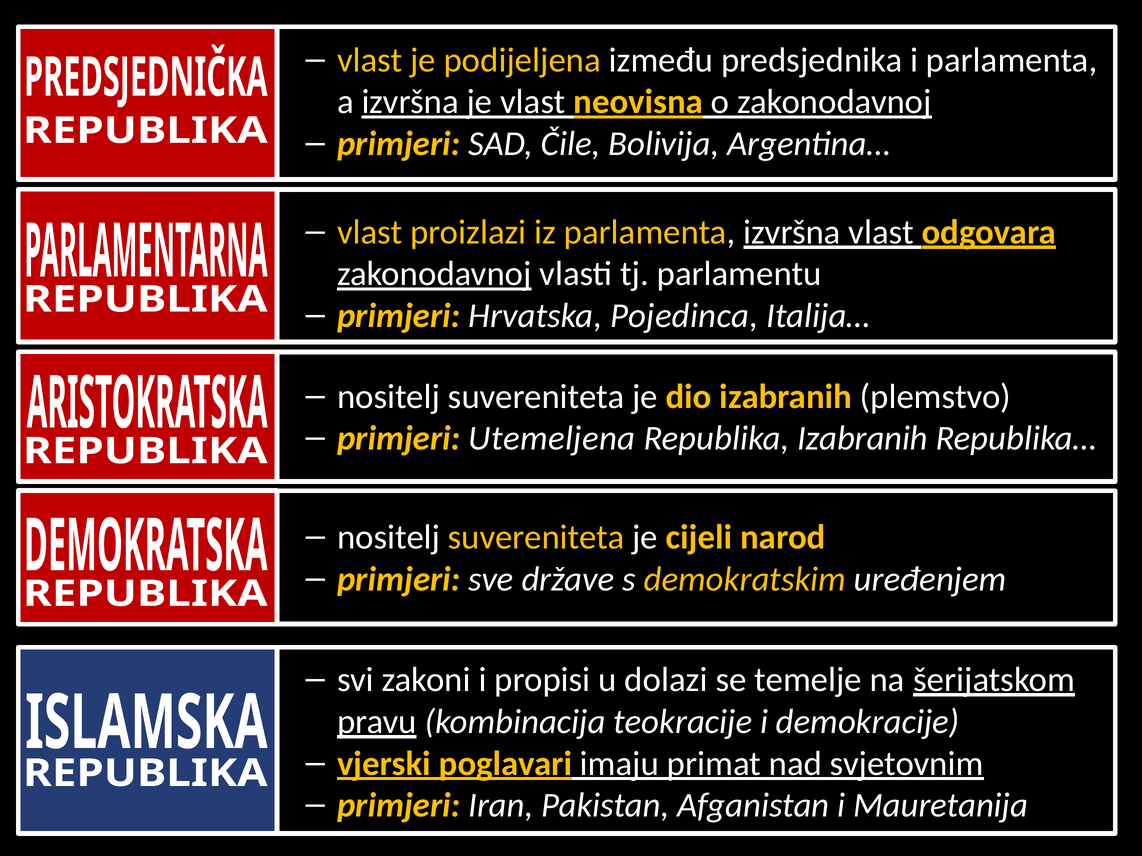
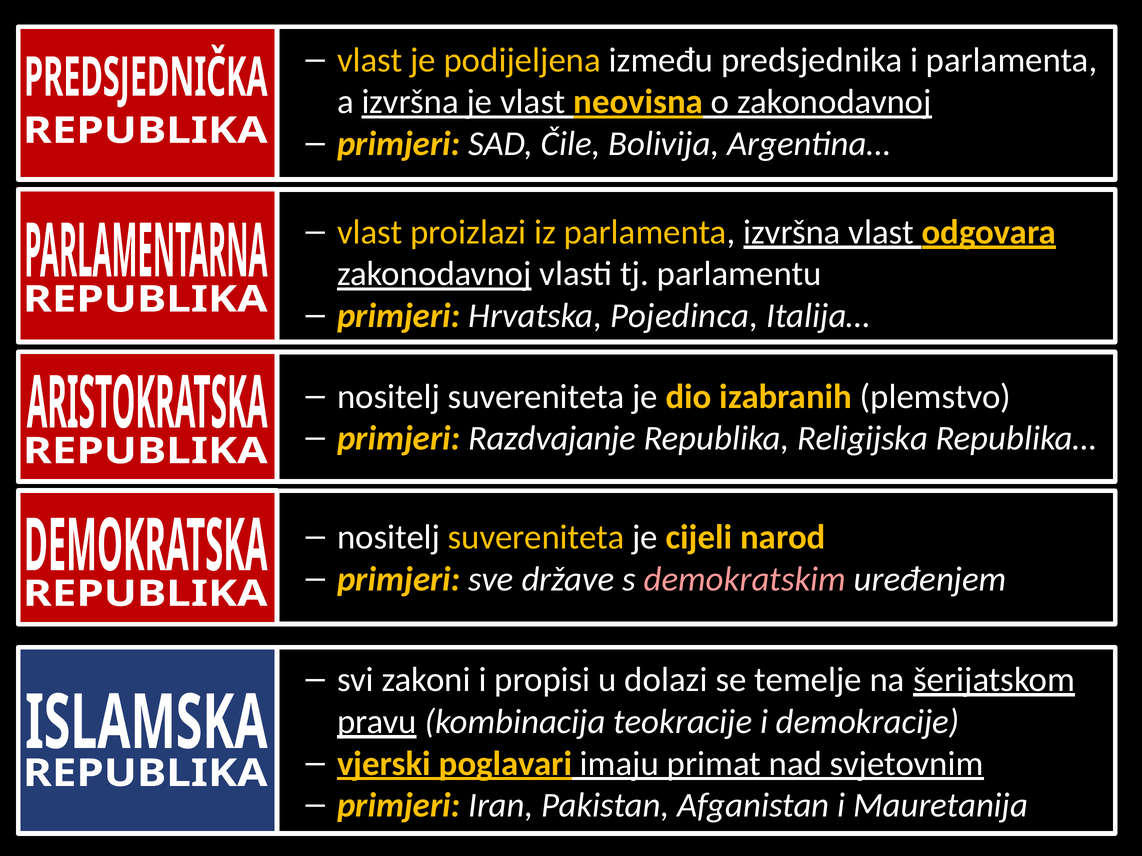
Utemeljena: Utemeljena -> Razdvajanje (552, 439)
Republika Izabranih: Izabranih -> Religijska (863, 439)
demokratskim colour: yellow -> pink (745, 579)
